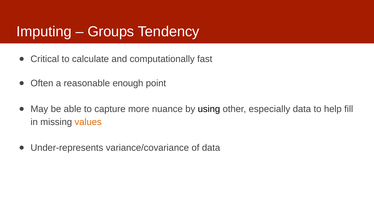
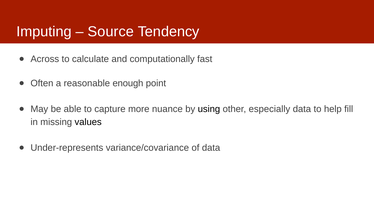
Groups: Groups -> Source (111, 32)
Critical: Critical -> Across (45, 59)
values colour: orange -> black (88, 122)
